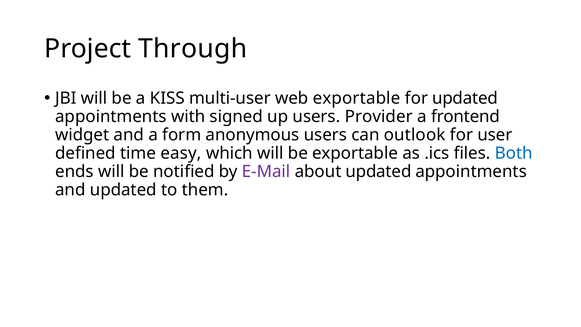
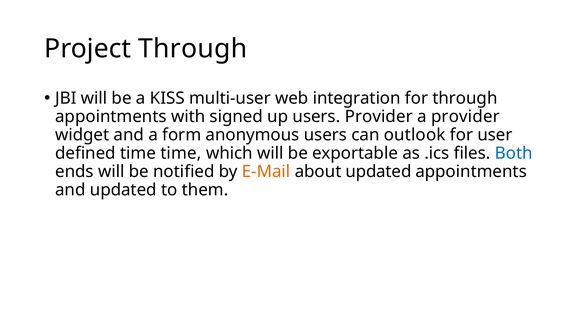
web exportable: exportable -> integration (357, 98)
for updated: updated -> through (465, 98)
a frontend: frontend -> provider (465, 117)
time easy: easy -> time (181, 153)
E-Mail colour: purple -> orange (266, 171)
